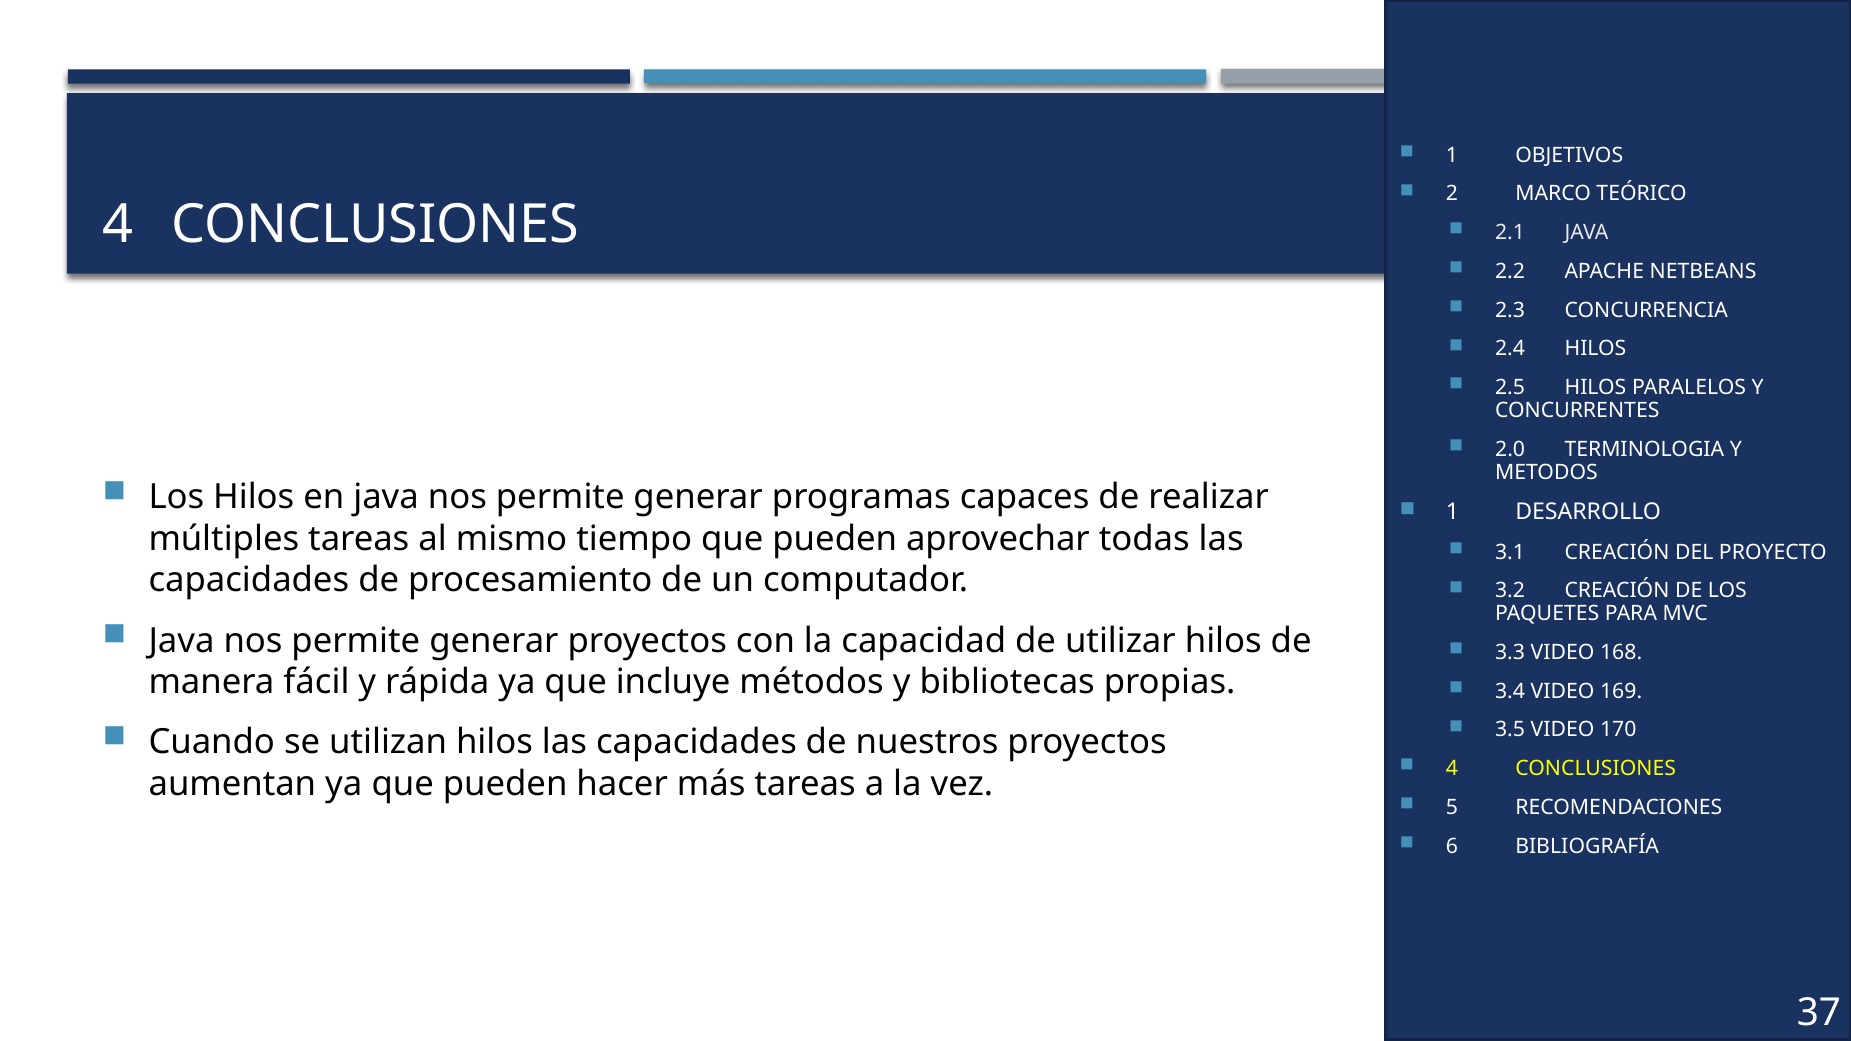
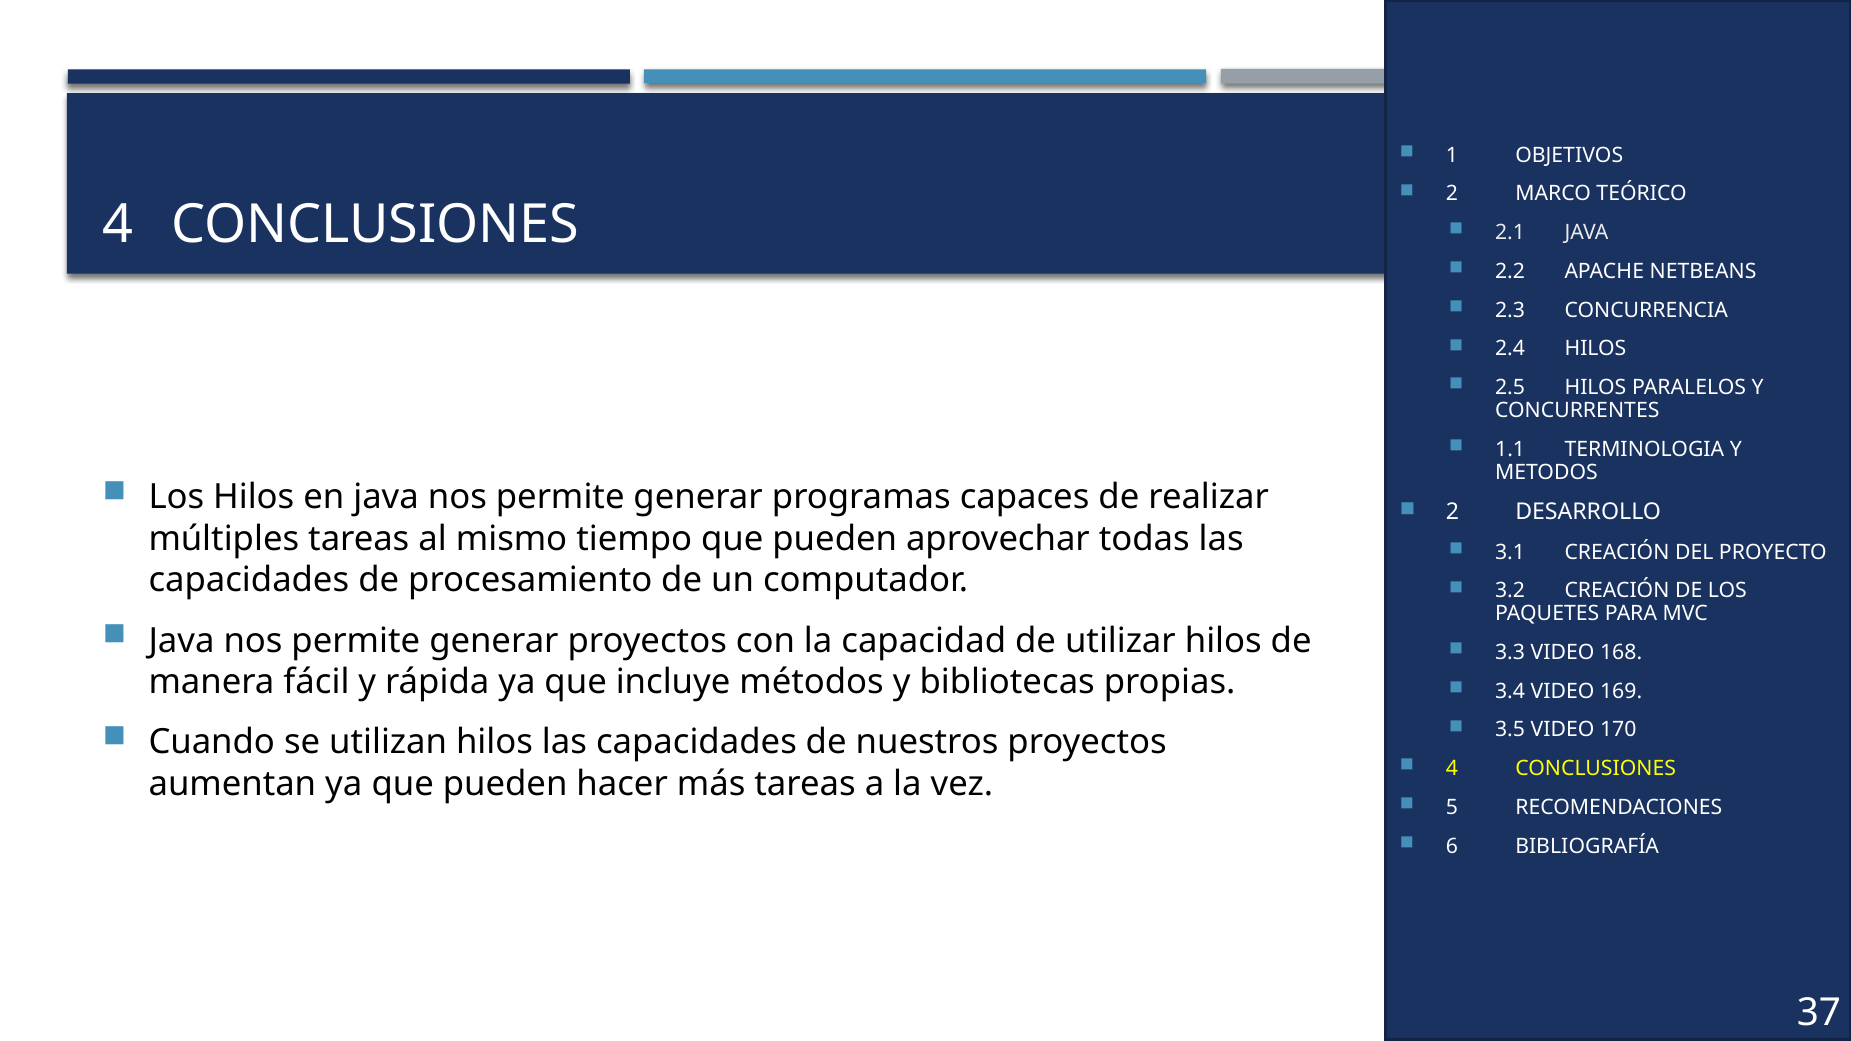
2.0: 2.0 -> 1.1 (1510, 449)
1: 1 -> 2 (1453, 512)
